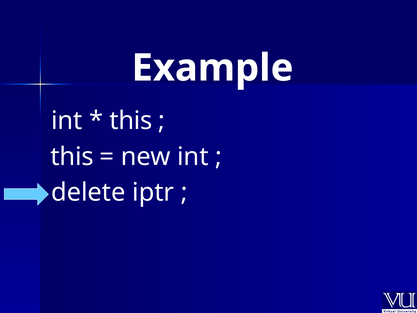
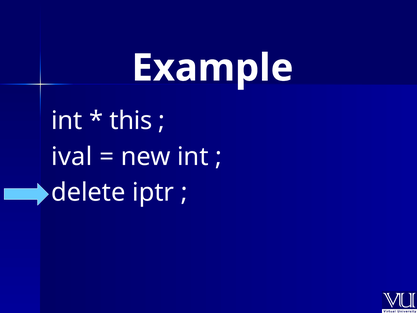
this: this -> ival (72, 156)
